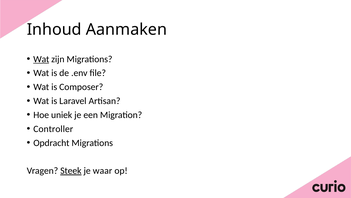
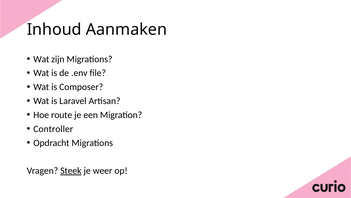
Wat underline: present -> none (41, 59)
uniek: uniek -> route (62, 115)
waar: waar -> weer (103, 170)
